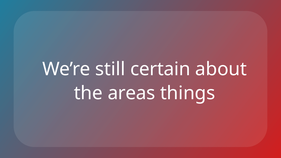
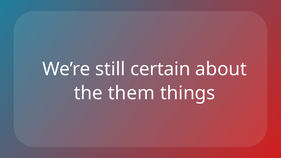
areas: areas -> them (131, 93)
